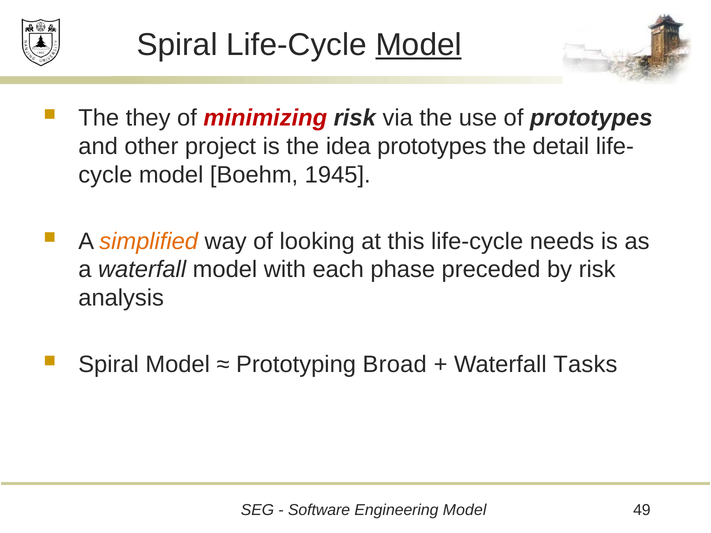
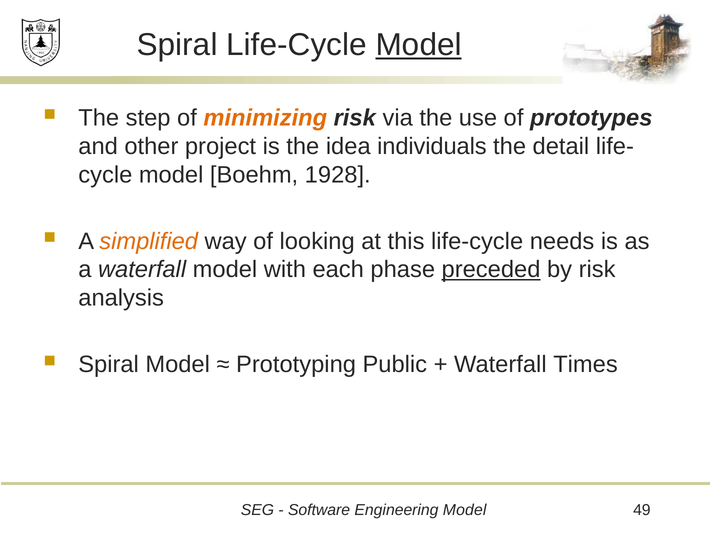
they: they -> step (148, 118)
minimizing colour: red -> orange (265, 118)
idea prototypes: prototypes -> individuals (432, 147)
1945: 1945 -> 1928 (338, 175)
preceded underline: none -> present (491, 270)
Broad: Broad -> Public (395, 365)
Tasks: Tasks -> Times (586, 365)
